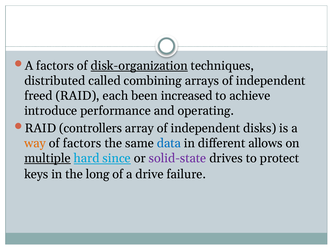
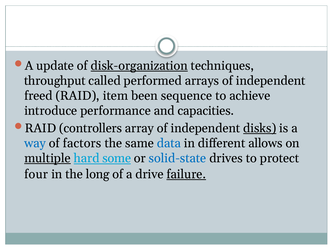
A factors: factors -> update (55, 66)
distributed: distributed -> throughput (55, 81)
combining: combining -> performed (153, 81)
each: each -> item (115, 96)
increased: increased -> sequence (187, 96)
operating: operating -> capacities (206, 111)
disks underline: none -> present (260, 128)
way colour: orange -> blue (35, 143)
since: since -> some (117, 158)
solid-state colour: purple -> blue (177, 158)
keys: keys -> four (36, 174)
failure underline: none -> present (186, 174)
